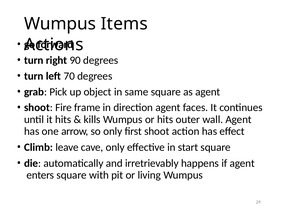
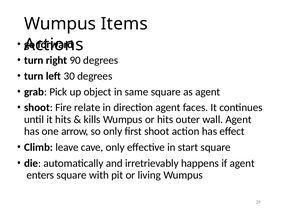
70: 70 -> 30 (69, 76)
frame: frame -> relate (87, 108)
